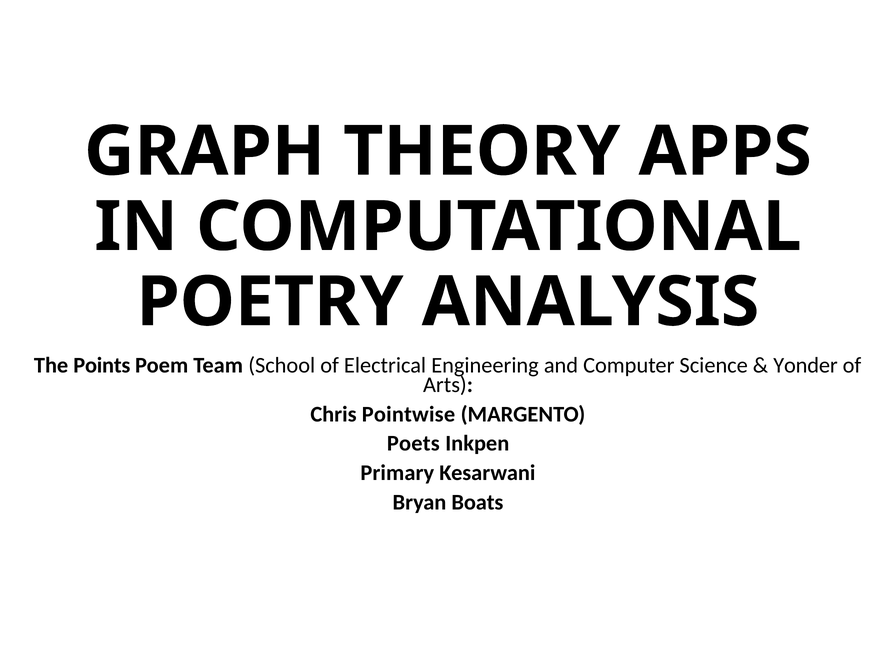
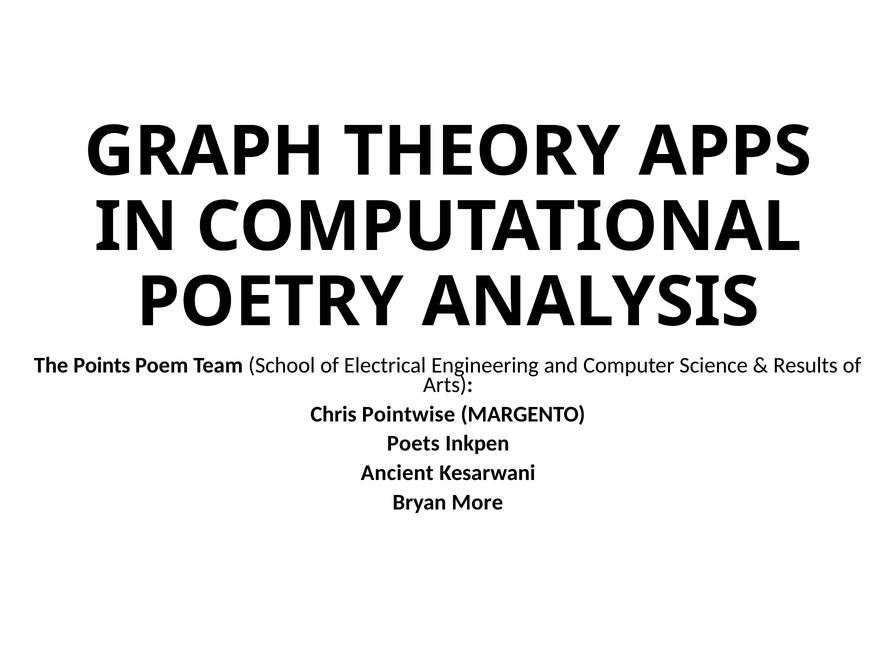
Yonder: Yonder -> Results (805, 366)
Primary: Primary -> Ancient (397, 473)
Boats: Boats -> More (477, 502)
